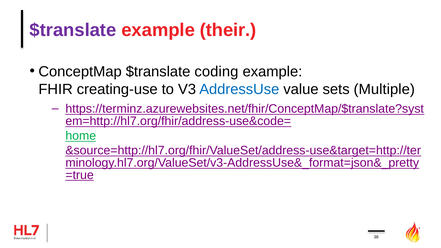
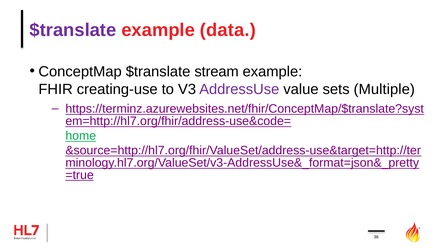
their: their -> data (228, 30)
coding: coding -> stream (217, 72)
AddressUse colour: blue -> purple (239, 89)
